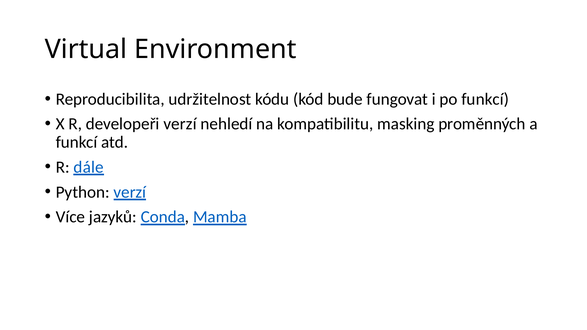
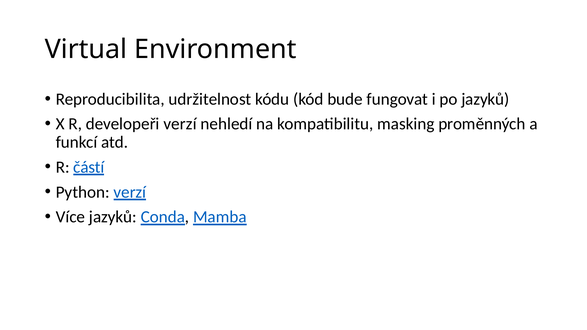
po funkcí: funkcí -> jazyků (485, 99)
dále: dále -> částí (89, 167)
